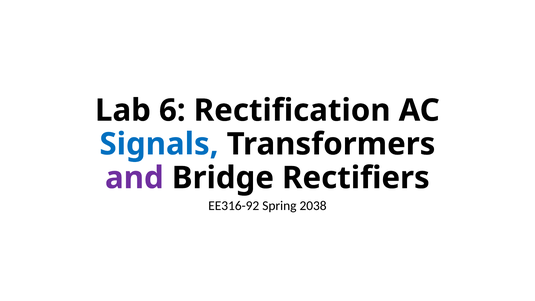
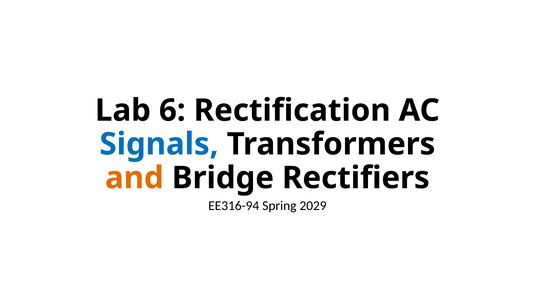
and colour: purple -> orange (134, 178)
EE316-92: EE316-92 -> EE316-94 (234, 206)
2038: 2038 -> 2029 (313, 206)
